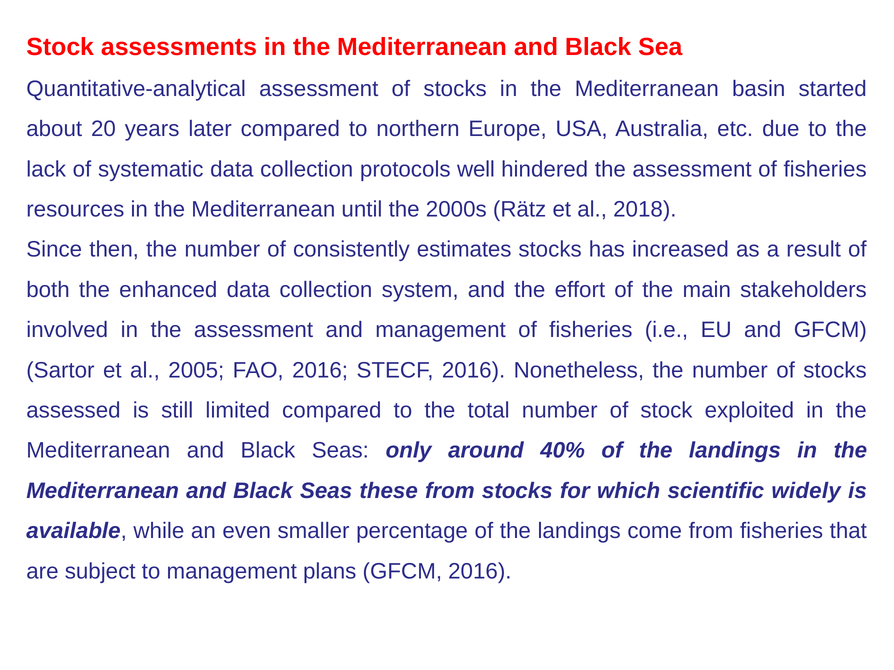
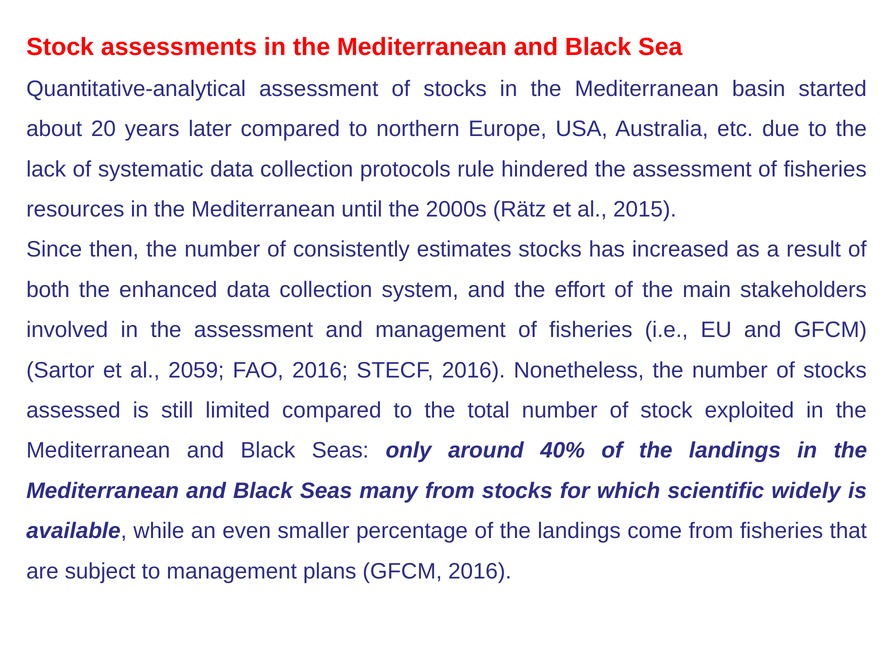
well: well -> rule (476, 169)
2018: 2018 -> 2015 (645, 210)
2005: 2005 -> 2059 (196, 370)
these: these -> many (389, 491)
